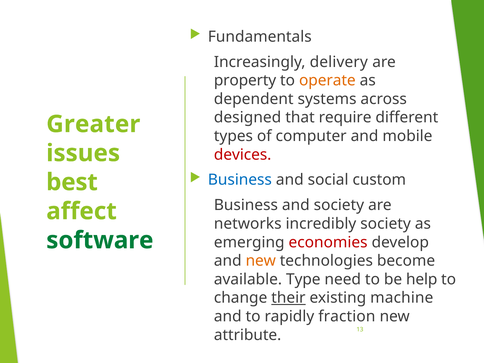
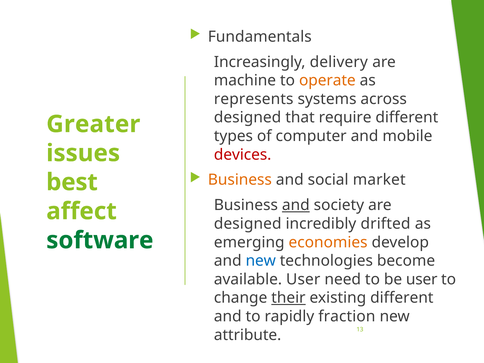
property: property -> machine (245, 80)
dependent: dependent -> represents (254, 99)
Business colour: blue -> orange (240, 180)
custom: custom -> market (379, 180)
and underline: none -> present (296, 205)
networks: networks -> designed (248, 224)
incredibly society: society -> drifted (386, 224)
economies colour: red -> orange (328, 242)
new colour: orange -> blue (261, 261)
available Type: Type -> User (303, 279)
be help: help -> user (422, 279)
existing machine: machine -> different (402, 298)
